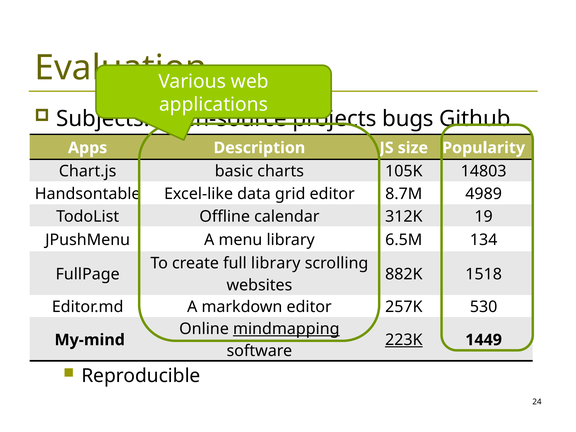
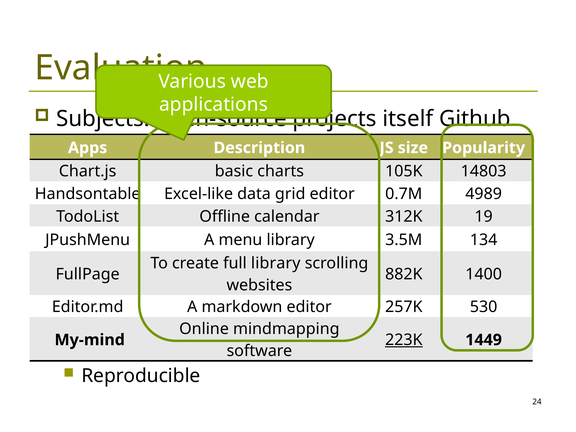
bugs: bugs -> itself (408, 119)
8.7M: 8.7M -> 0.7M (404, 194)
6.5M: 6.5M -> 3.5M (404, 240)
1518: 1518 -> 1400 (484, 274)
mindmapping underline: present -> none (286, 329)
